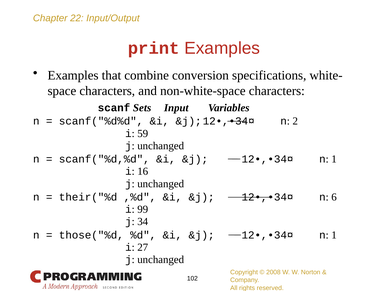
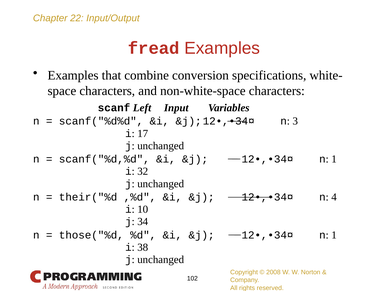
print: print -> fread (154, 48)
Sets: Sets -> Left (142, 108)
2: 2 -> 3 (295, 121)
59: 59 -> 17 (143, 133)
16: 16 -> 32 (143, 171)
6: 6 -> 4 (334, 197)
99: 99 -> 10 (143, 209)
27: 27 -> 38 (143, 247)
